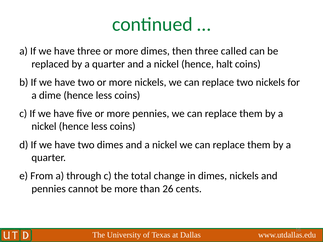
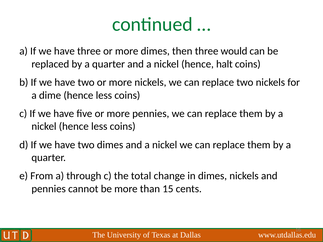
called: called -> would (234, 51)
26: 26 -> 15 (168, 189)
